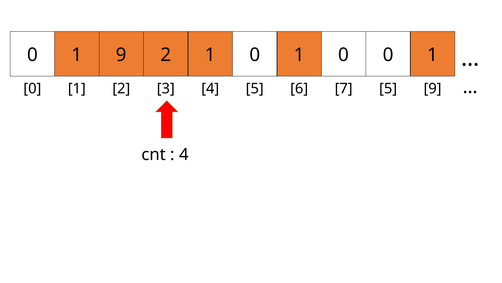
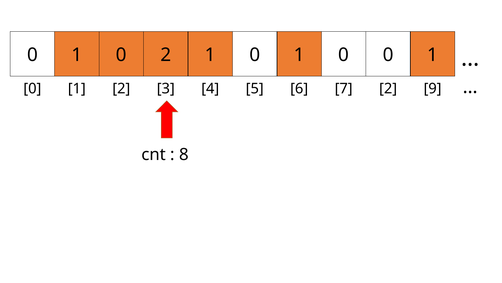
9: 9 -> 0 (121, 55)
7 5: 5 -> 2 (388, 89)
4: 4 -> 8 (184, 154)
